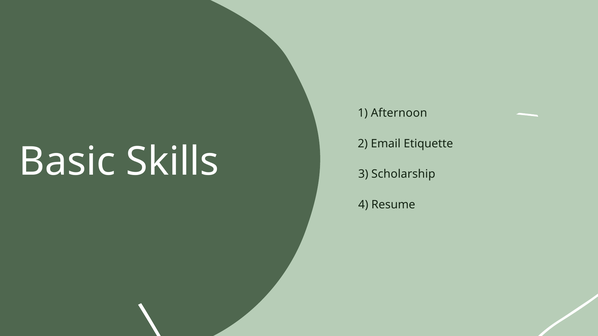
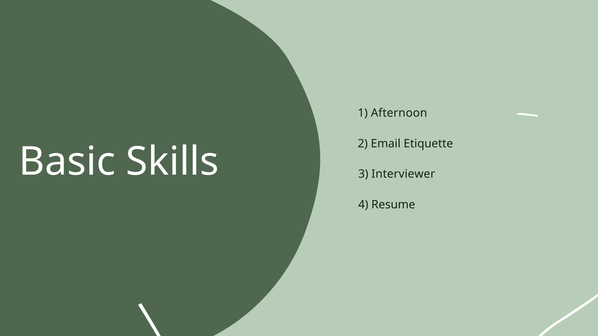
Scholarship: Scholarship -> Interviewer (403, 174)
